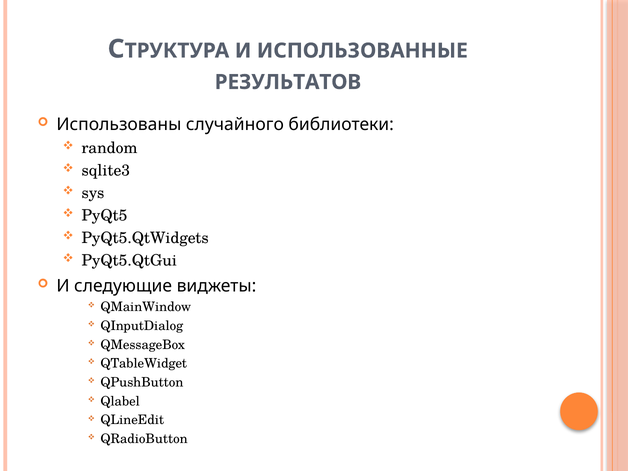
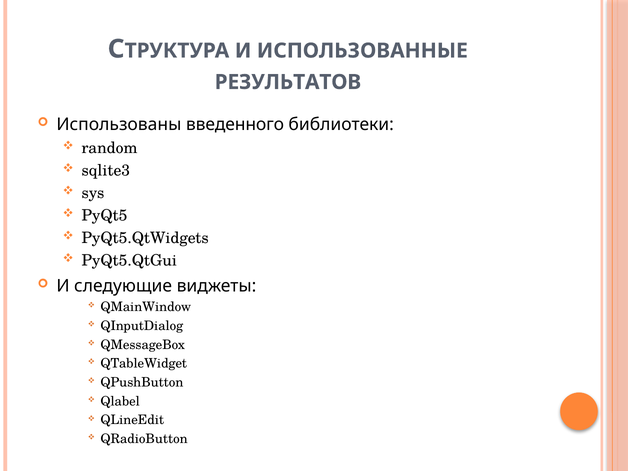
случайного: случайного -> введенного (235, 125)
